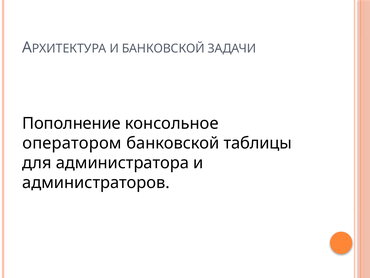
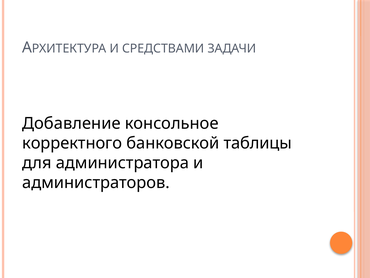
И БАНКОВСКОЙ: БАНКОВСКОЙ -> СРЕДСТВАМИ (163, 48)
Пополнение: Пополнение -> Добавление (71, 123)
оператором: оператором -> корректного (72, 143)
